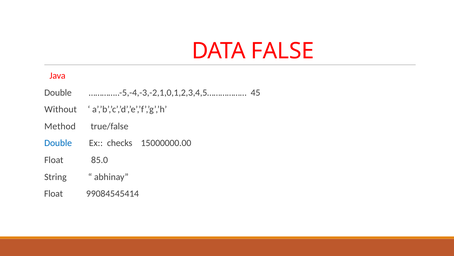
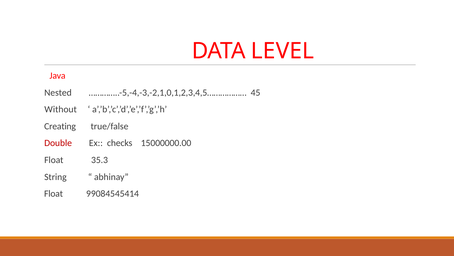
FALSE: FALSE -> LEVEL (283, 51)
Double: Double -> Nested (58, 92)
Method: Method -> Creating (60, 126)
Double colour: blue -> red (58, 143)
85.0: 85.0 -> 35.3 (100, 160)
